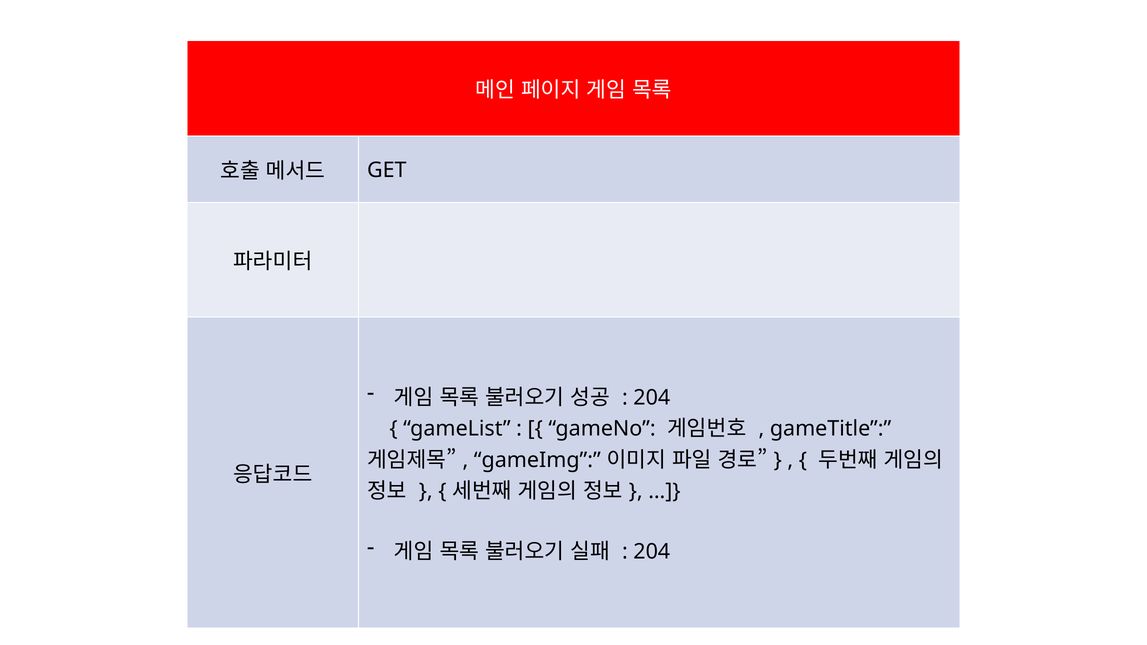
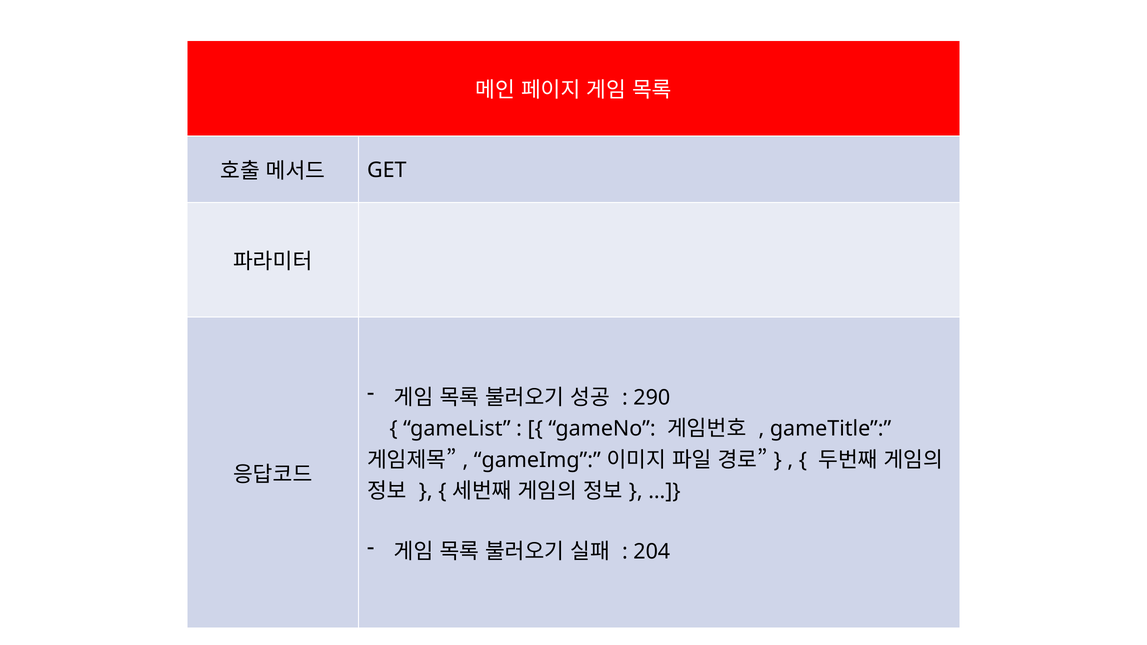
204: 204 -> 290 (652, 398)
